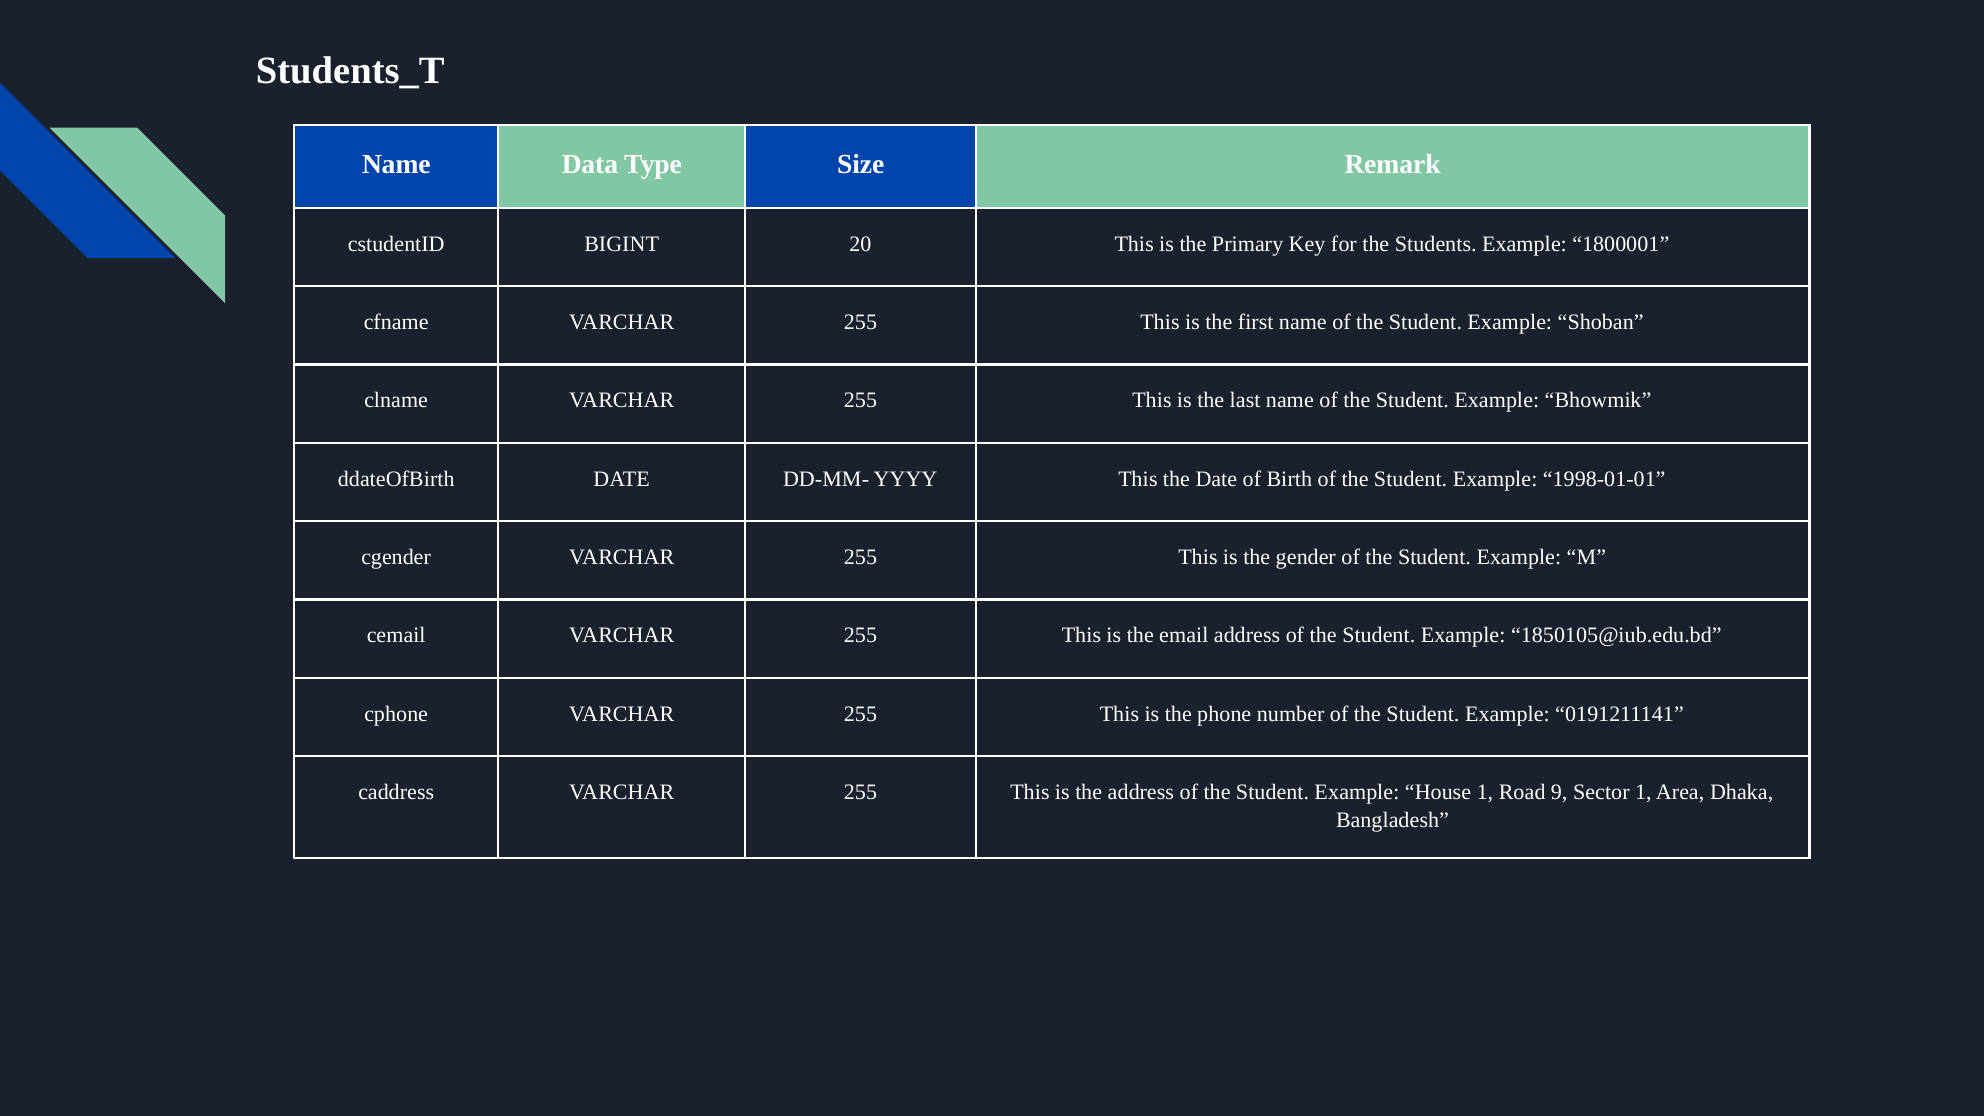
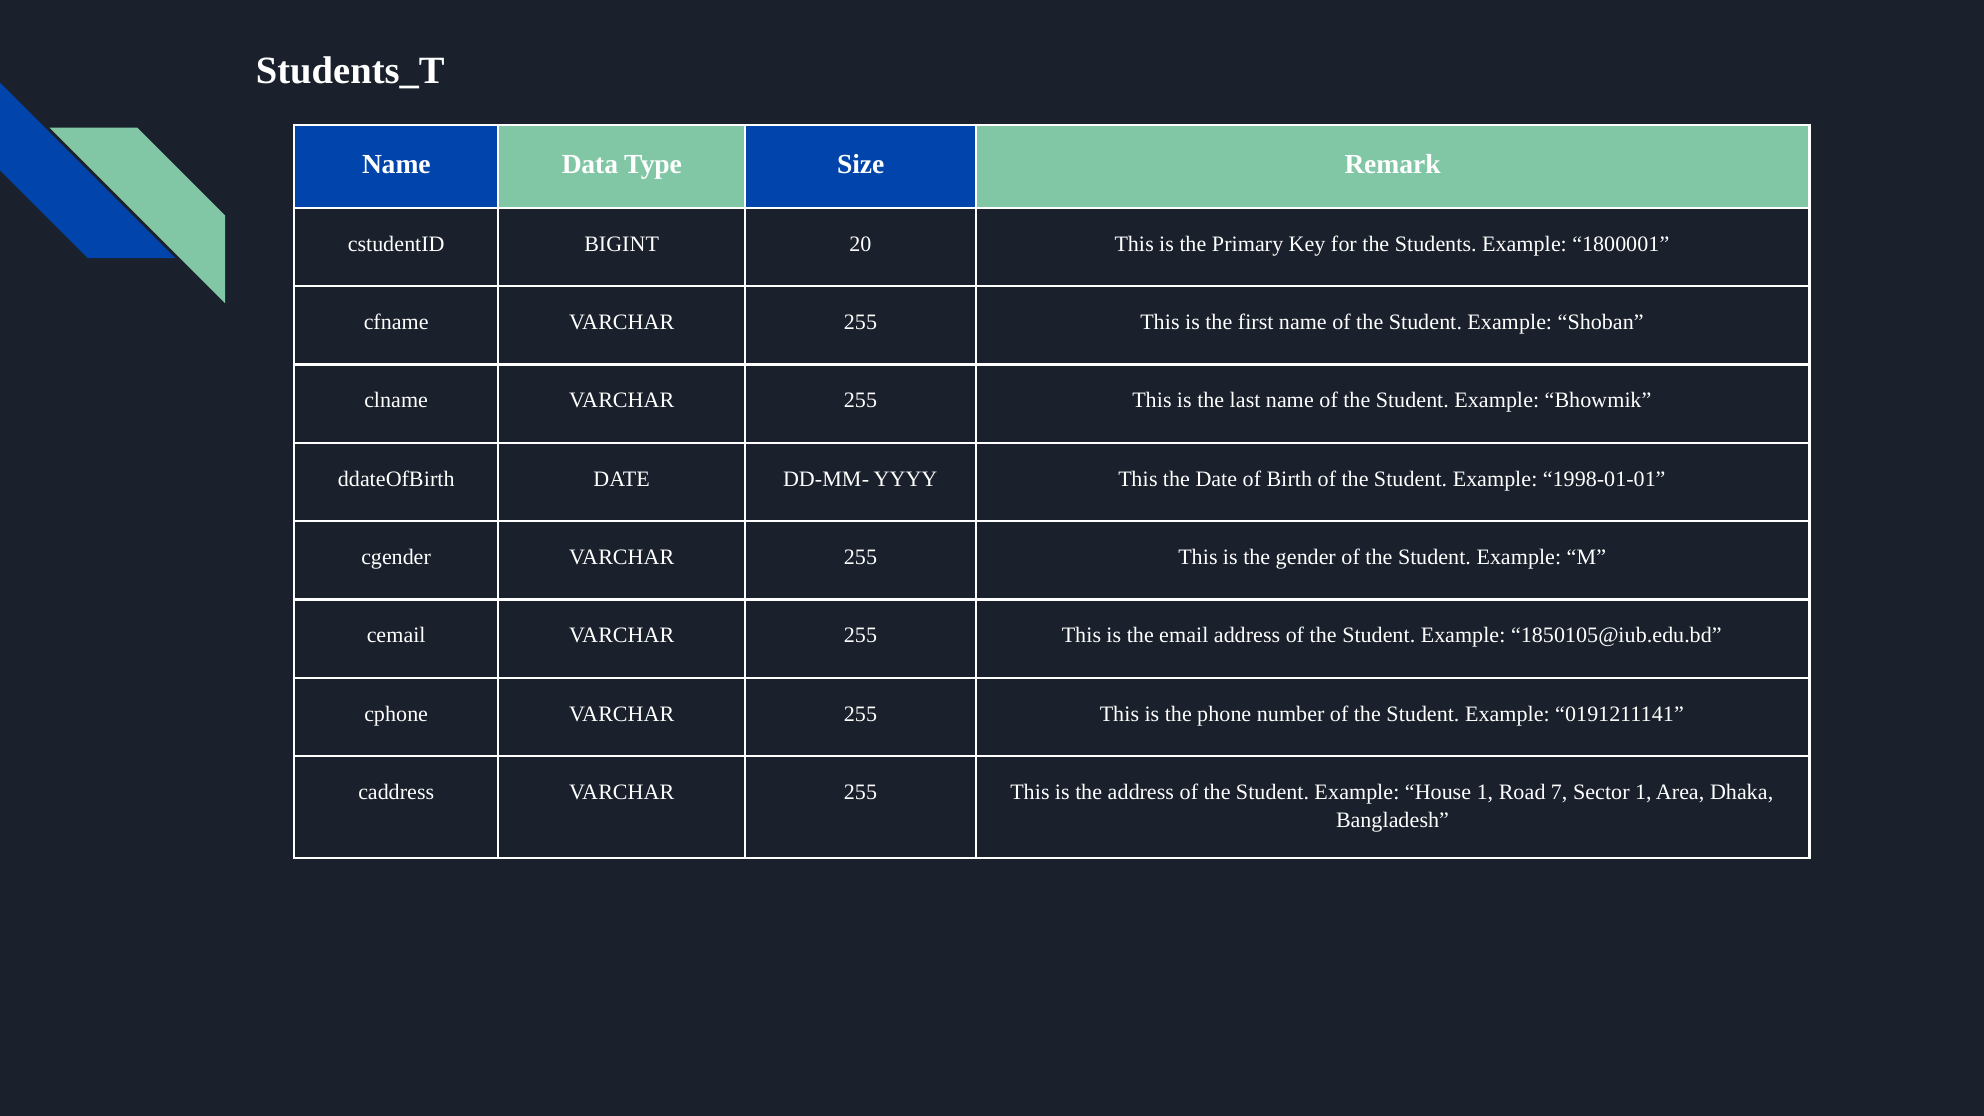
9: 9 -> 7 (1559, 792)
